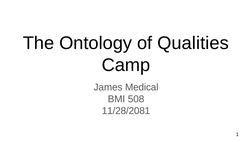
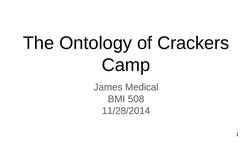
Qualities: Qualities -> Crackers (193, 43)
11/28/2081: 11/28/2081 -> 11/28/2014 (126, 111)
